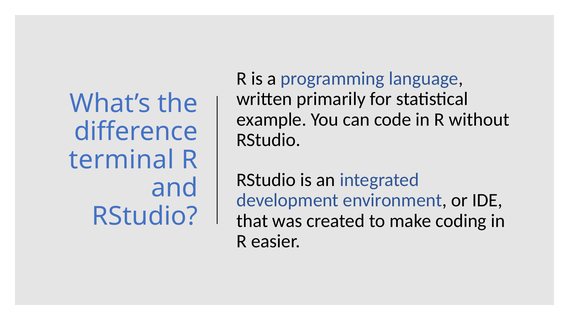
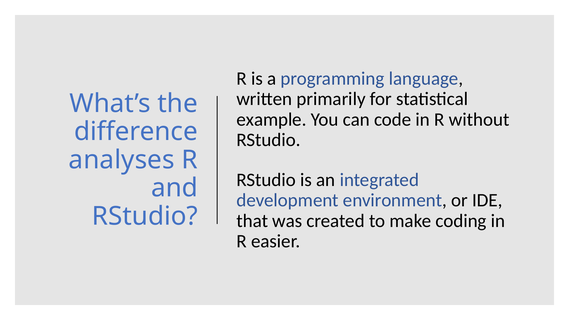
terminal: terminal -> analyses (122, 160)
